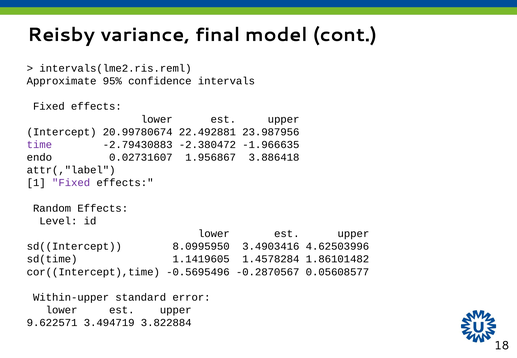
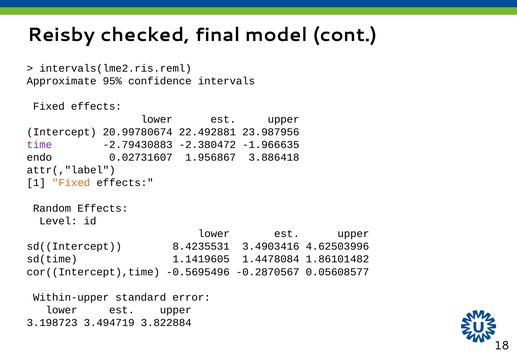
variance: variance -> checked (145, 35)
Fixed colour: purple -> orange (71, 183)
8.0995950: 8.0995950 -> 8.4235531 (201, 246)
1.4578284: 1.4578284 -> 1.4478084 (271, 259)
9.622571: 9.622571 -> 3.198723 (52, 323)
